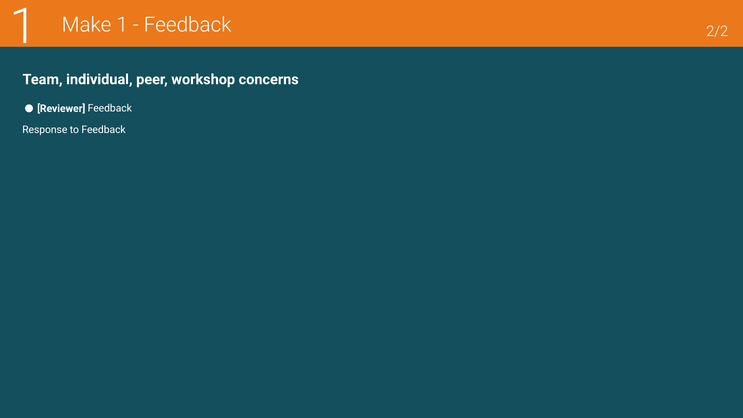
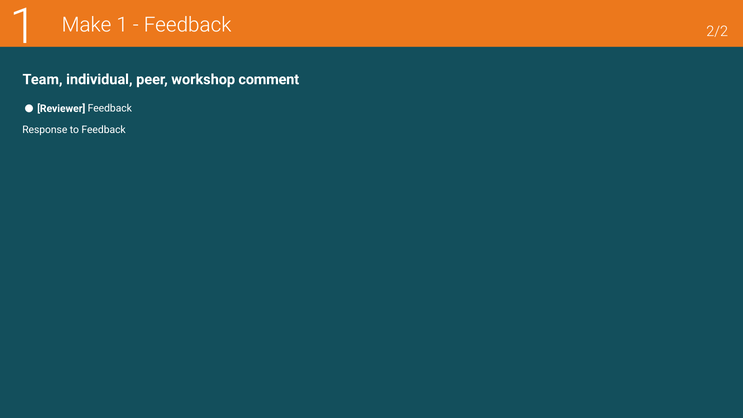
concerns: concerns -> comment (269, 79)
